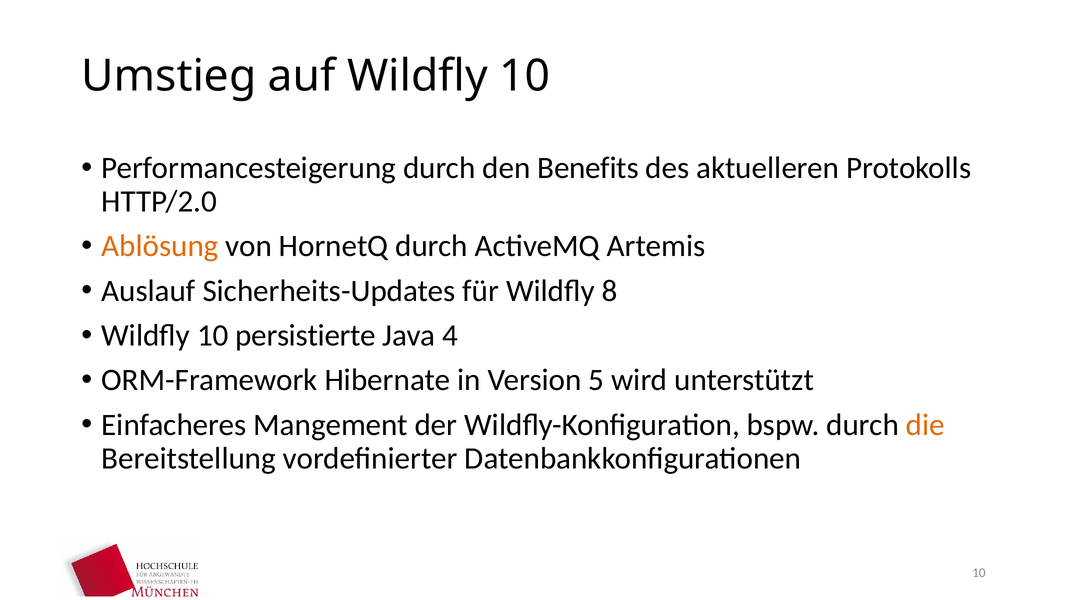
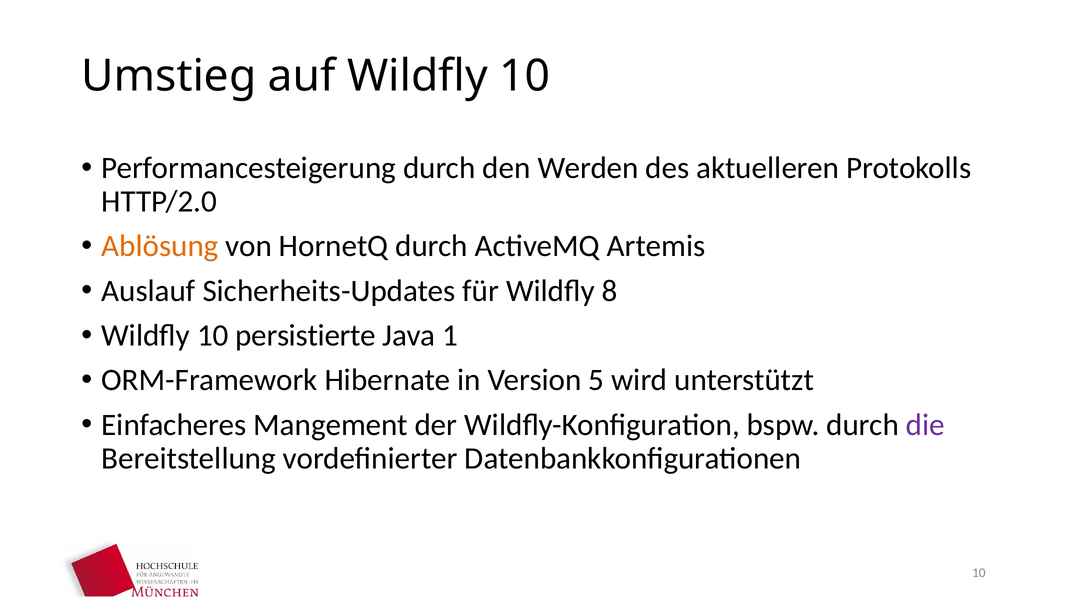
Benefits: Benefits -> Werden (588, 168)
4: 4 -> 1 (450, 336)
die colour: orange -> purple (925, 425)
